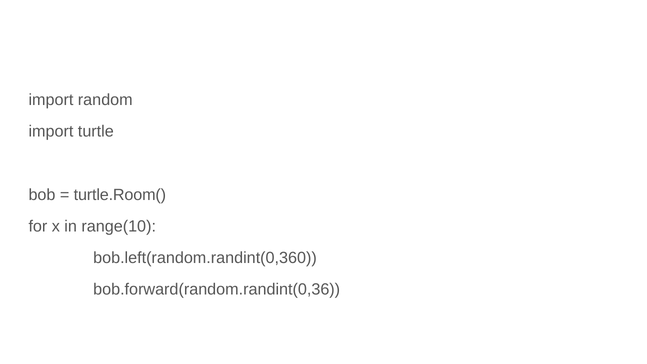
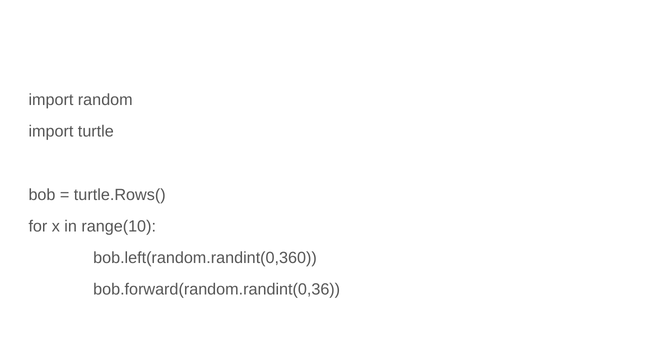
turtle.Room(: turtle.Room( -> turtle.Rows( (120, 195)
